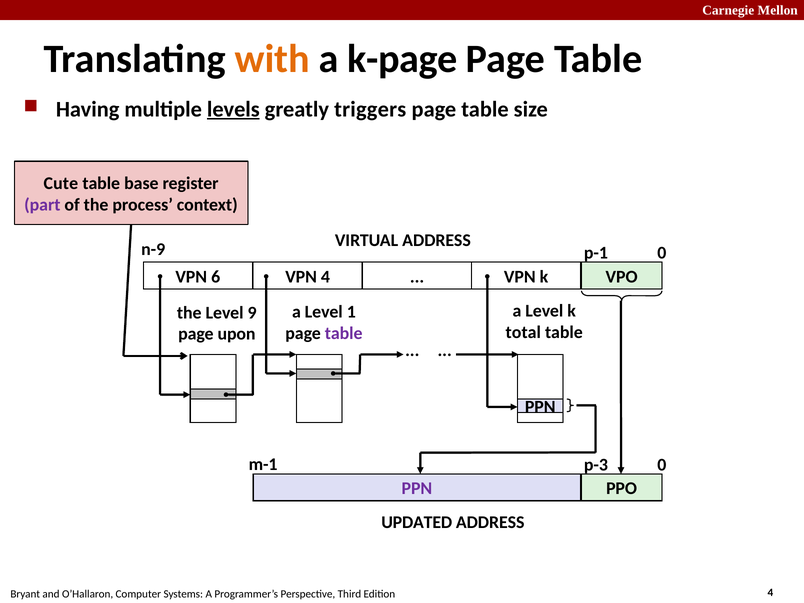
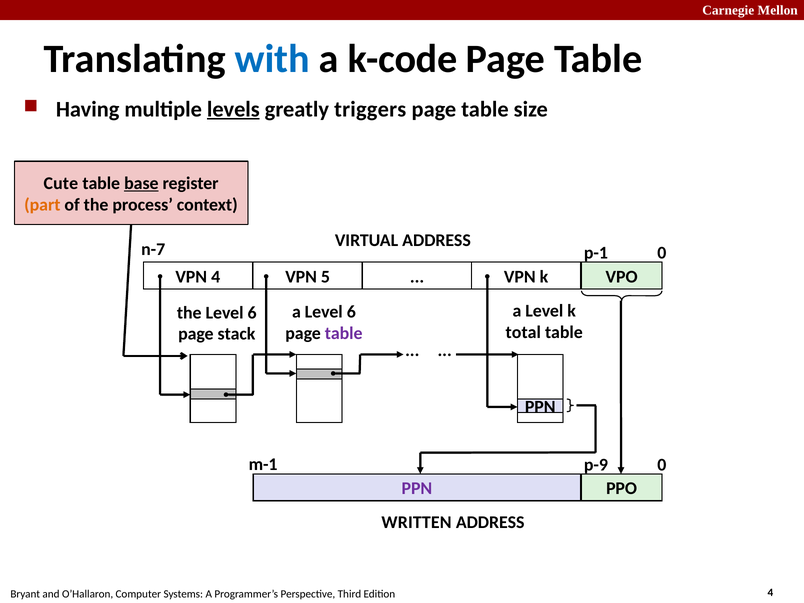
with colour: orange -> blue (272, 59)
k-page: k-page -> k-code (402, 59)
base underline: none -> present (141, 183)
part colour: purple -> orange (42, 205)
n-9: n-9 -> n-7 (153, 250)
VPN 6: 6 -> 4 (216, 277)
VPN 4: 4 -> 5 (325, 277)
a Level 1: 1 -> 6 (351, 312)
the Level 9: 9 -> 6 (252, 313)
upon: upon -> stack (237, 334)
p-3: p-3 -> p-9 (596, 465)
UPDATED: UPDATED -> WRITTEN (417, 522)
